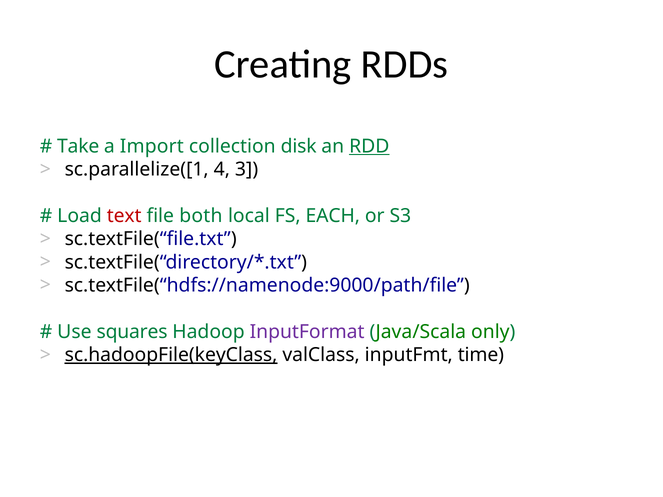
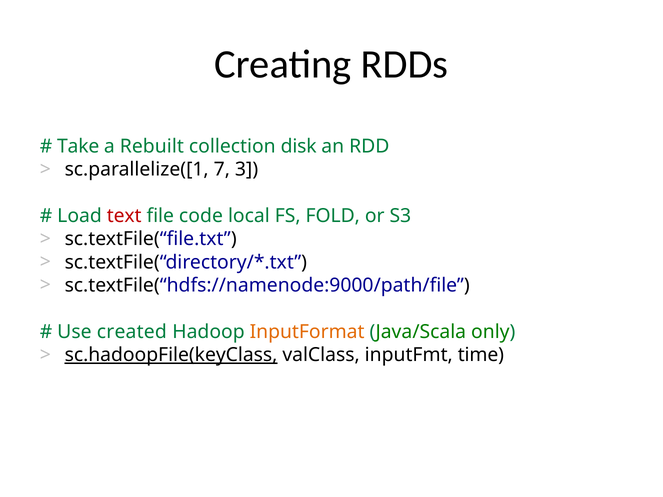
Import: Import -> Rebuilt (152, 146)
RDD underline: present -> none (369, 146)
4: 4 -> 7 (222, 170)
both: both -> code (201, 216)
EACH: EACH -> FOLD (333, 216)
squares: squares -> created (132, 332)
InputFormat colour: purple -> orange (307, 332)
